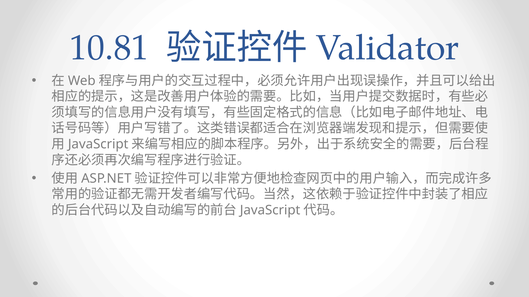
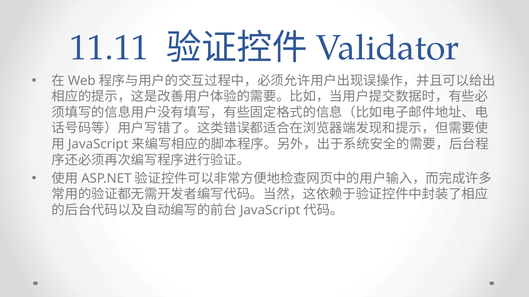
10.81: 10.81 -> 11.11 (109, 48)
